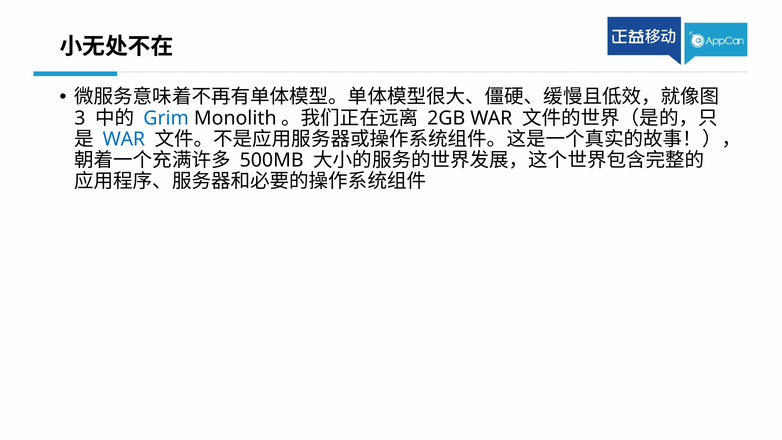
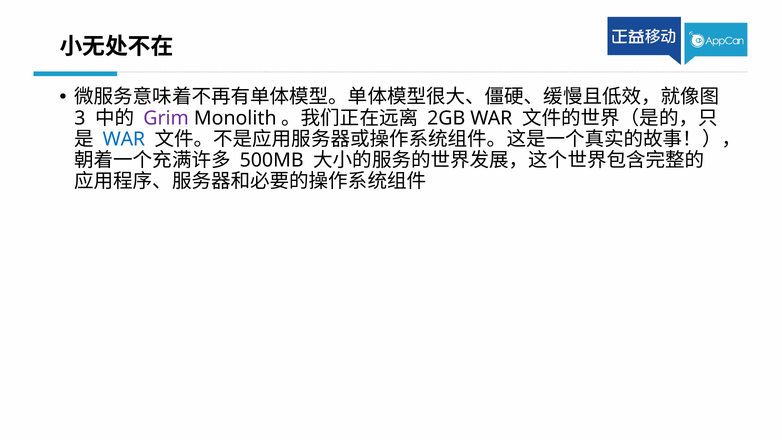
Grim colour: blue -> purple (166, 118)
